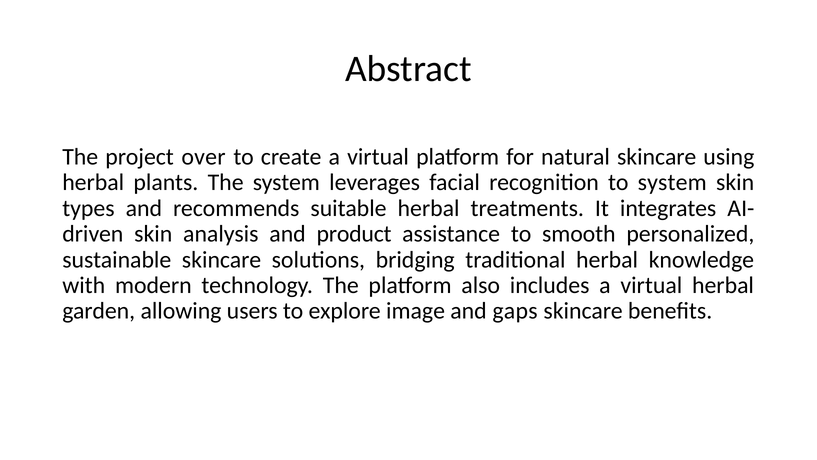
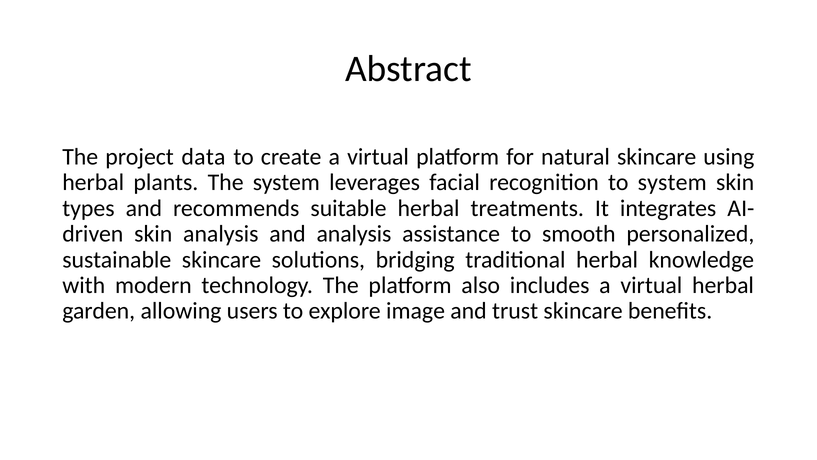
over: over -> data (203, 157)
and product: product -> analysis (354, 234)
gaps: gaps -> trust (515, 311)
